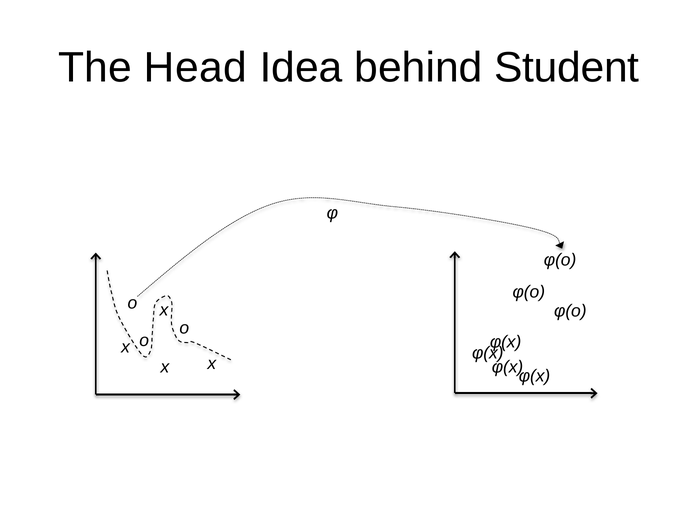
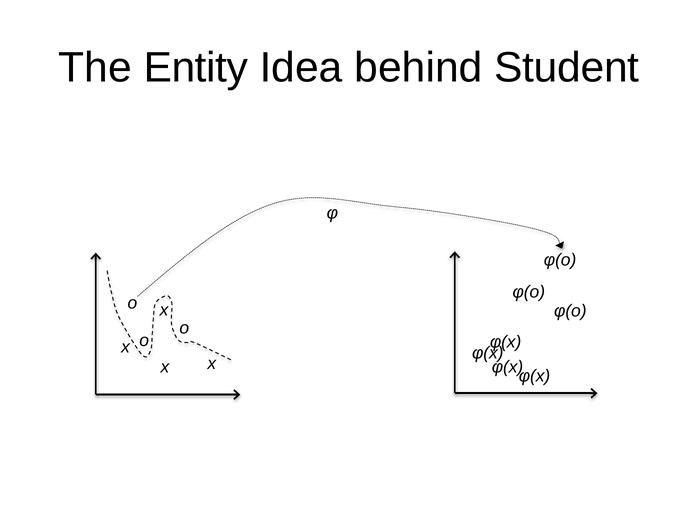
Head: Head -> Entity (196, 68)
